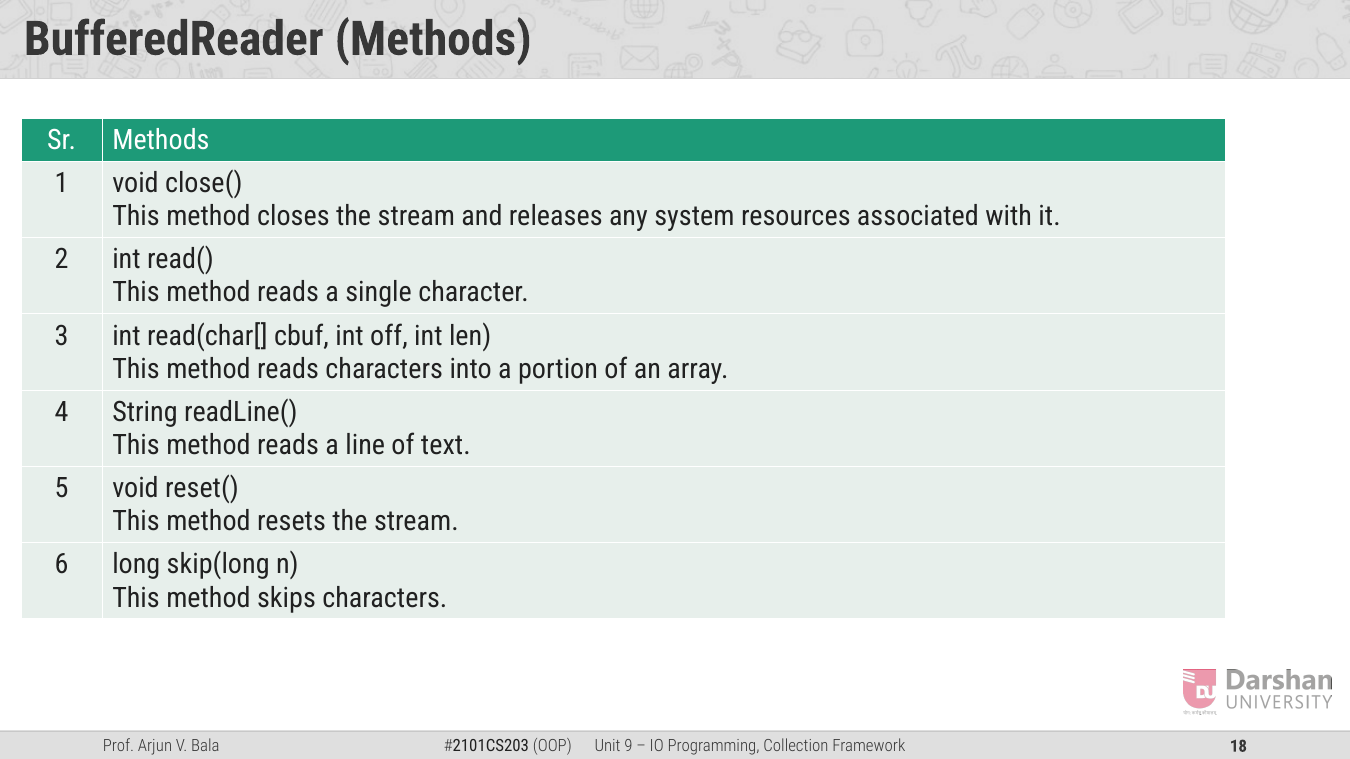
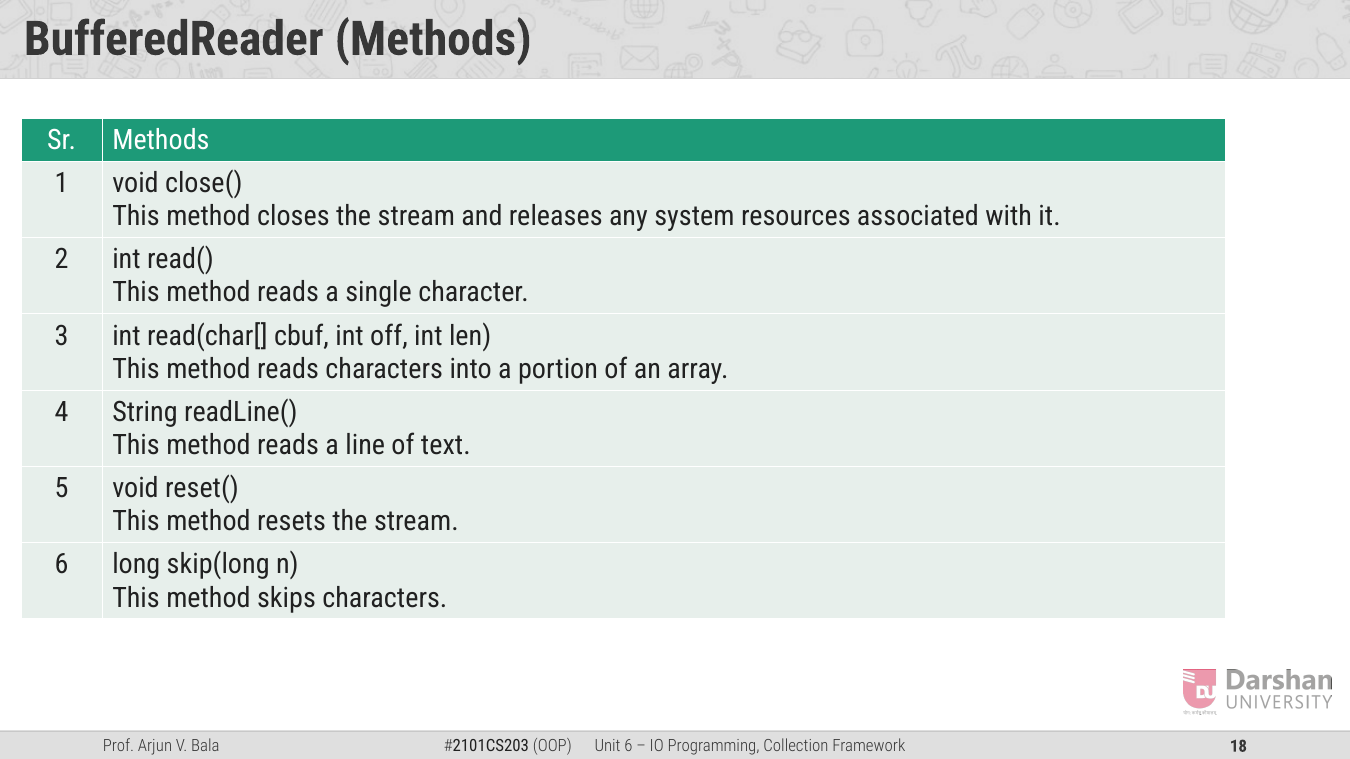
9: 9 -> 6 (629, 747)
